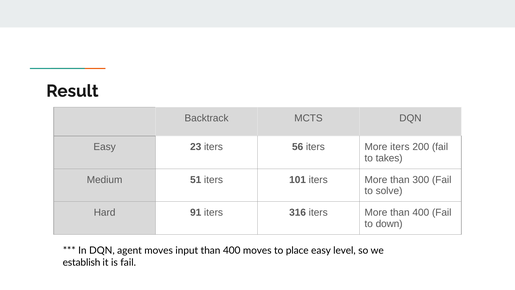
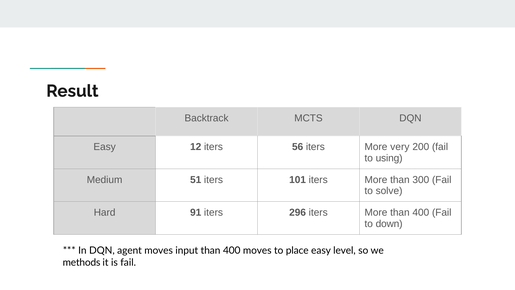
23: 23 -> 12 (196, 147)
More iters: iters -> very (400, 147)
takes: takes -> using (389, 158)
316: 316 -> 296 (298, 212)
establish: establish -> methods (82, 262)
